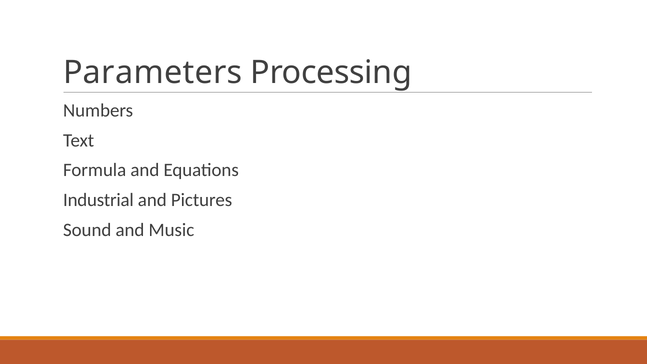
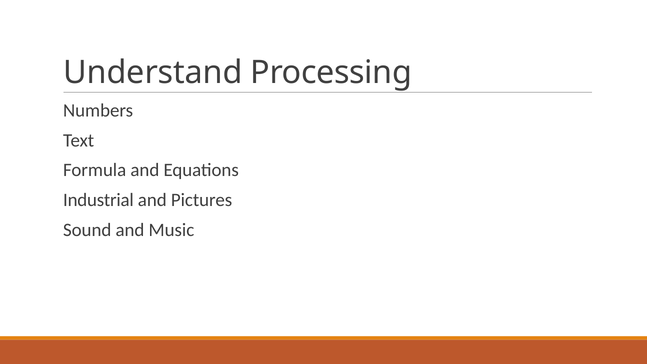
Parameters: Parameters -> Understand (153, 72)
